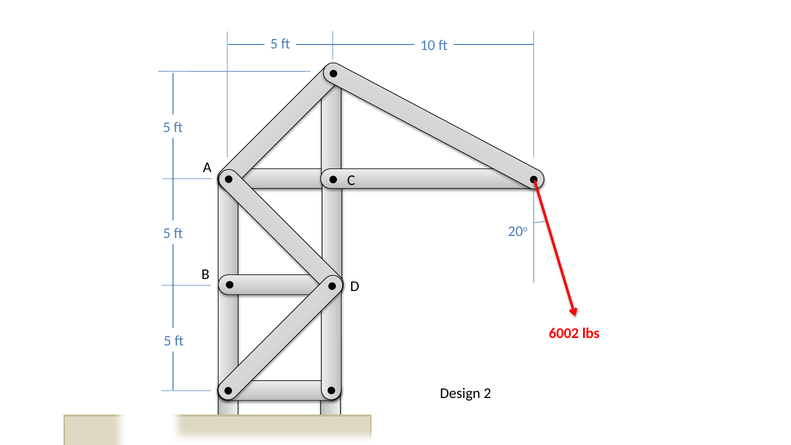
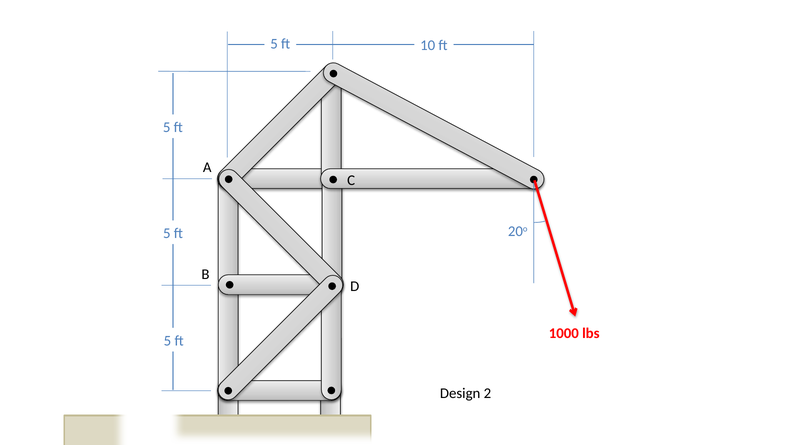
6002: 6002 -> 1000 (564, 333)
